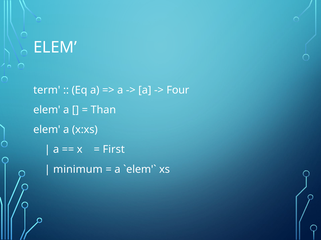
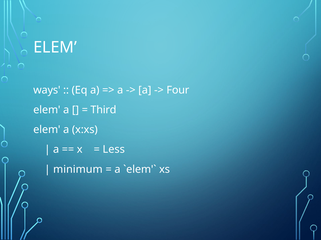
term: term -> ways (47, 90)
Than: Than -> Third (103, 110)
First: First -> Less (114, 150)
